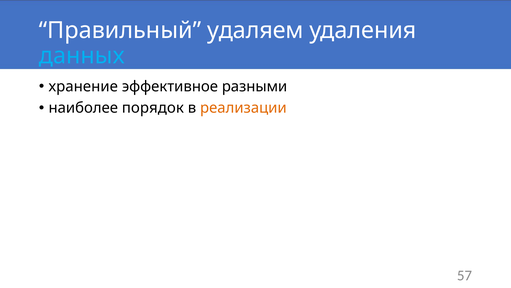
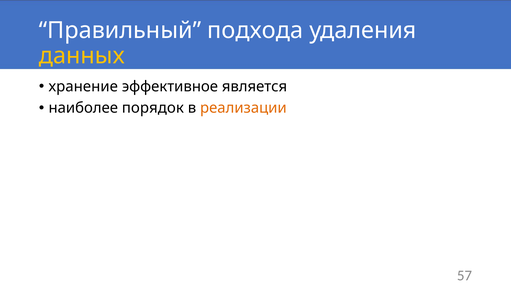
удаляем: удаляем -> подхода (255, 30)
данных colour: light blue -> yellow (82, 56)
разными: разными -> является (255, 86)
